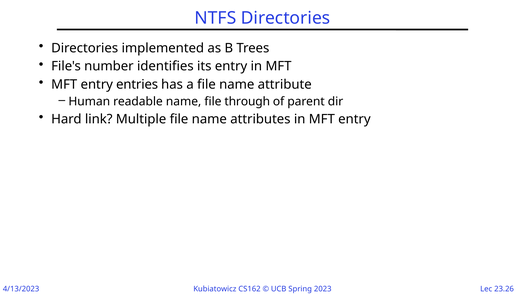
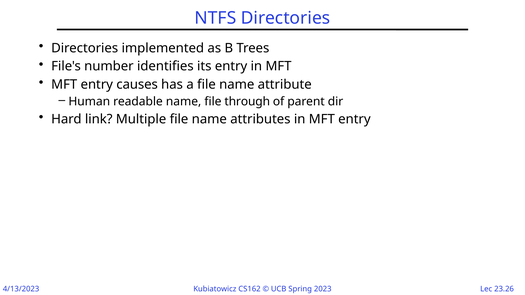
entries: entries -> causes (137, 85)
